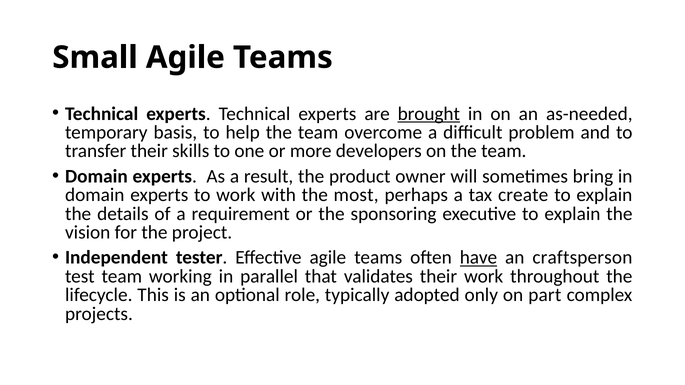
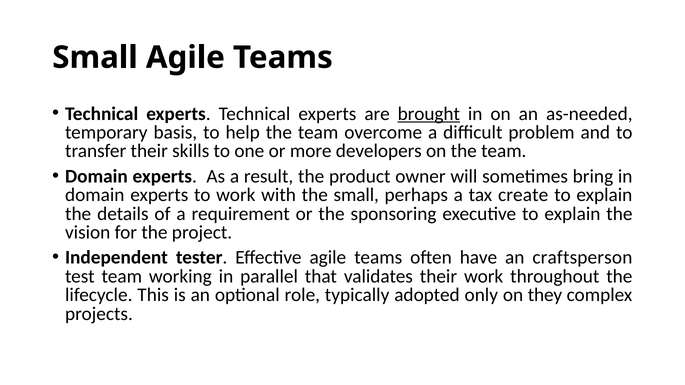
the most: most -> small (356, 195)
have underline: present -> none (478, 258)
part: part -> they (545, 295)
